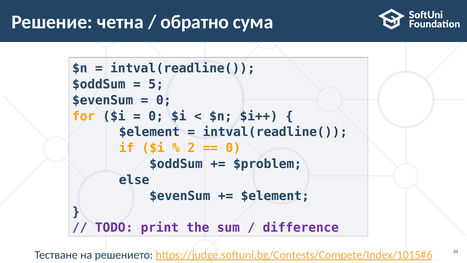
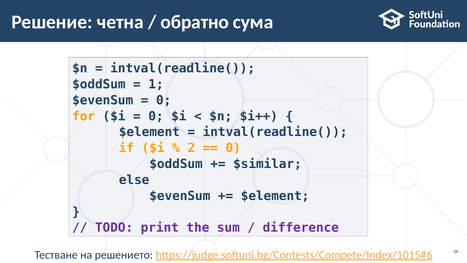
5: 5 -> 1 (156, 84)
$problem: $problem -> $similar (267, 164)
